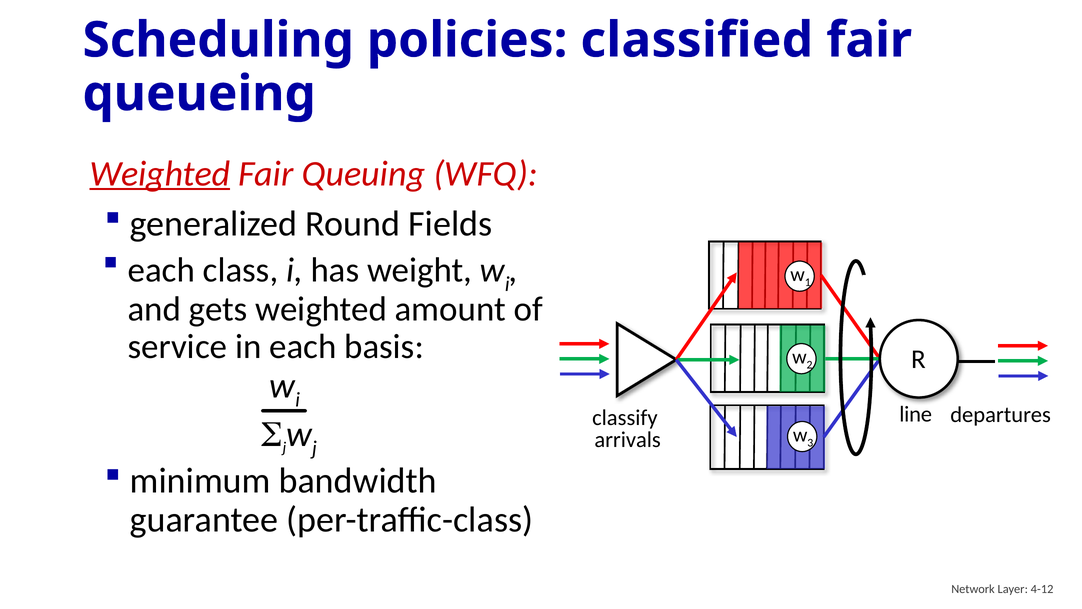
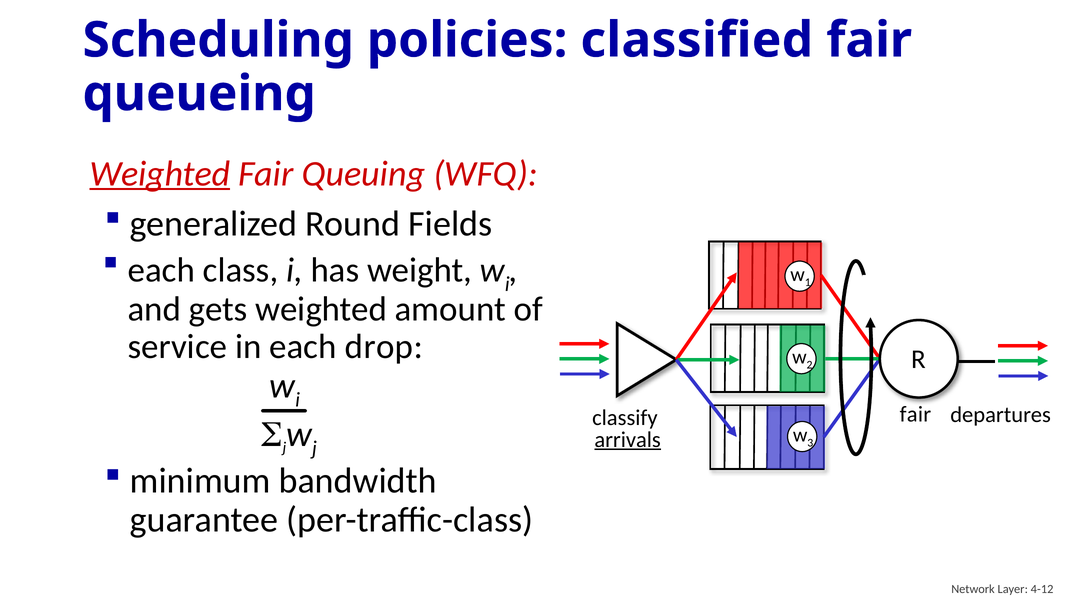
basis: basis -> drop (384, 347)
line: line -> fair (915, 414)
arrivals underline: none -> present (628, 439)
